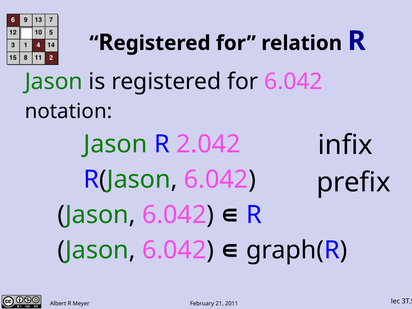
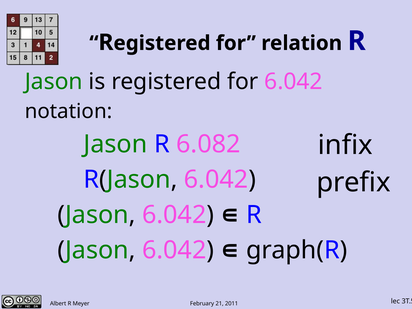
2.042: 2.042 -> 6.082 (208, 144)
